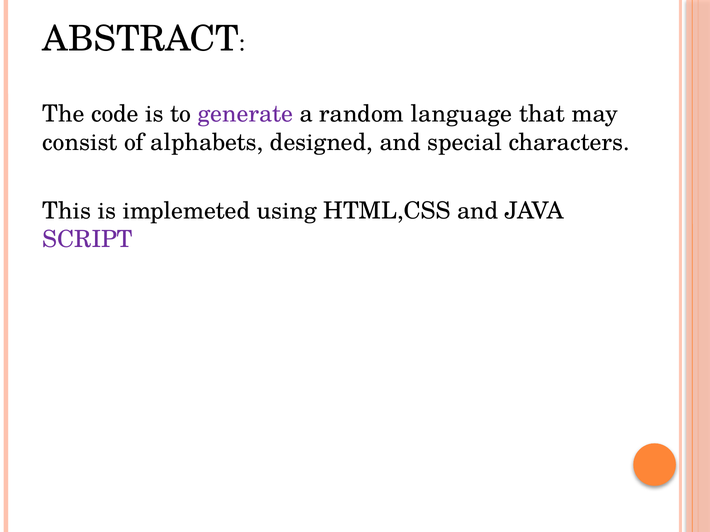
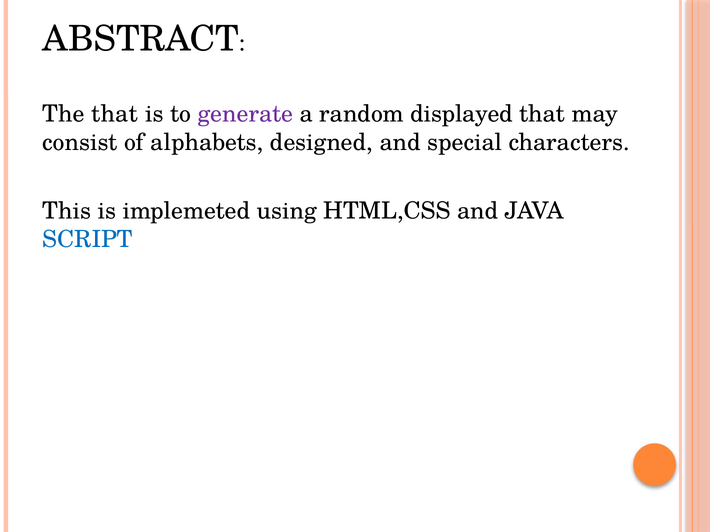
The code: code -> that (115, 114)
language: language -> displayed (462, 114)
SCRIPT colour: purple -> blue (88, 239)
